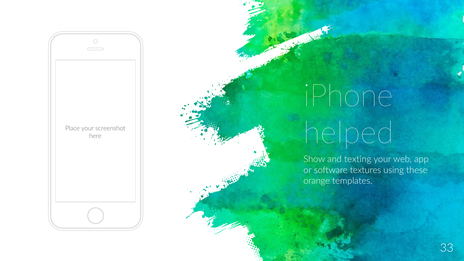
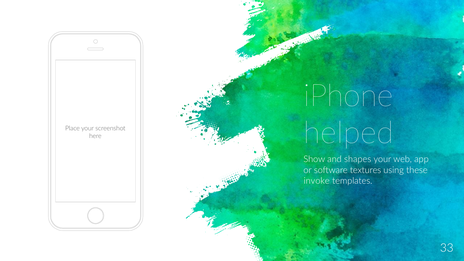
texting: texting -> shapes (358, 159)
orange: orange -> invoke (317, 181)
